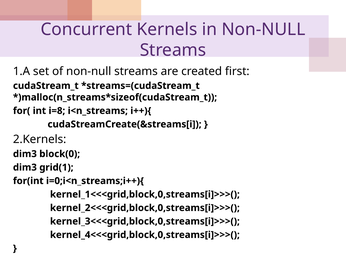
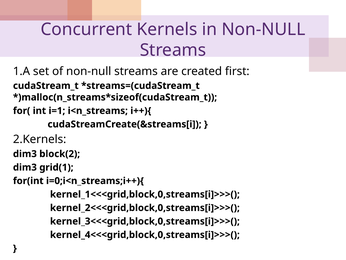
i=8: i=8 -> i=1 (57, 111)
block(0: block(0 -> block(2 (60, 154)
